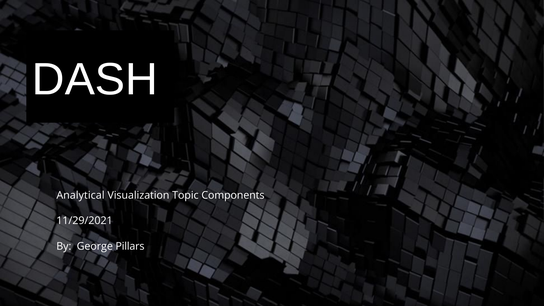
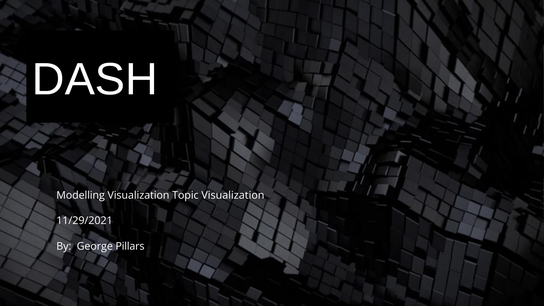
Analytical: Analytical -> Modelling (81, 195)
Topic Components: Components -> Visualization (233, 195)
